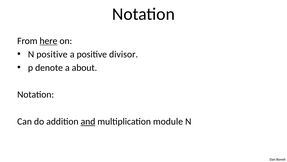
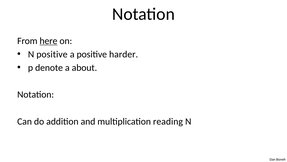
divisor: divisor -> harder (124, 54)
and underline: present -> none (88, 121)
module: module -> reading (168, 121)
